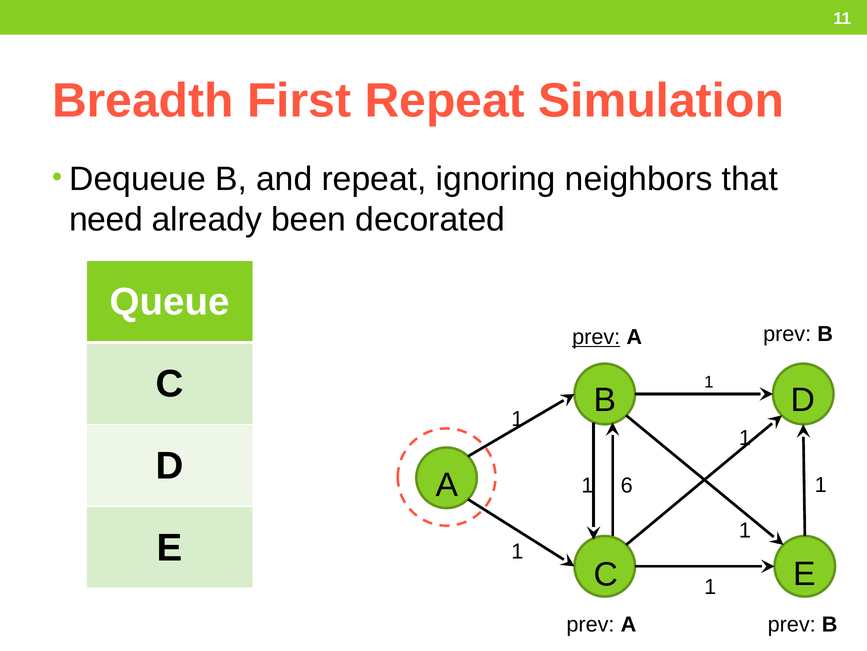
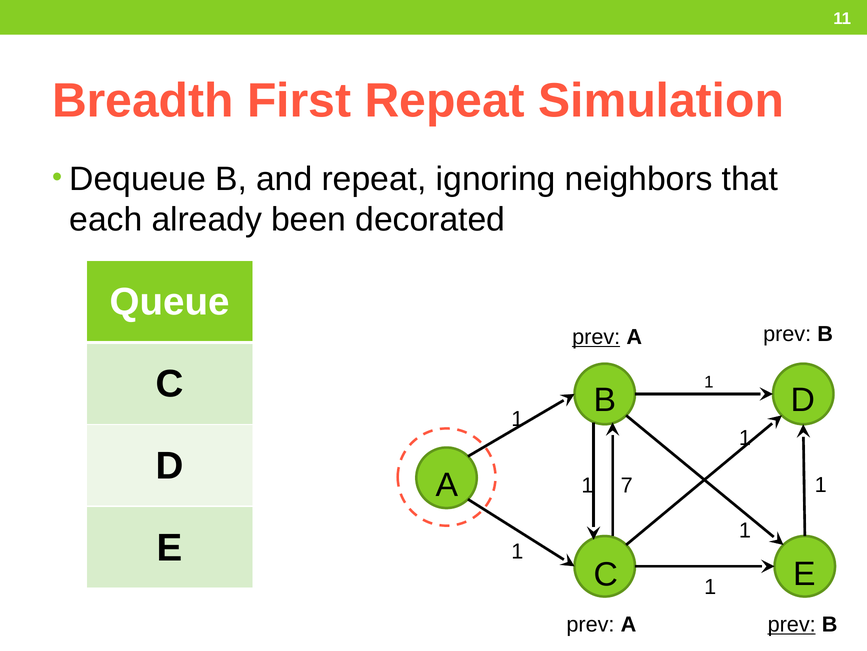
need: need -> each (106, 219)
6: 6 -> 7 (627, 485)
prev underline: none -> present (792, 624)
